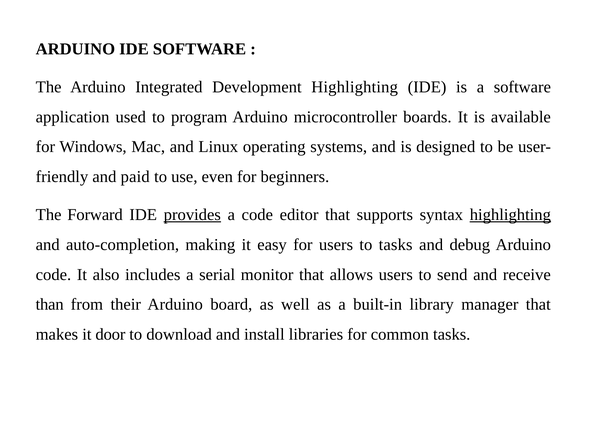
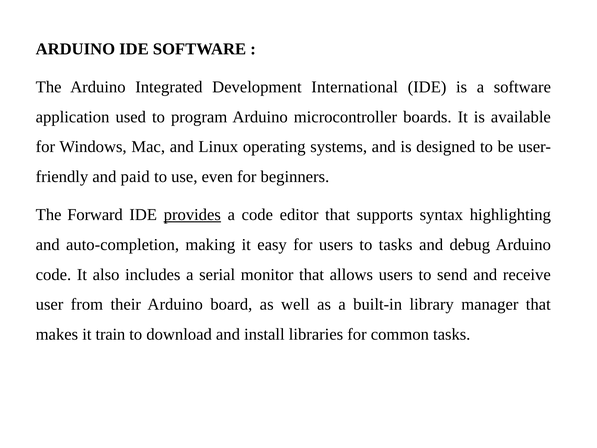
Development Highlighting: Highlighting -> International (355, 87)
highlighting underline: present -> none (510, 215)
than: than -> user (50, 304)
door: door -> train (110, 334)
